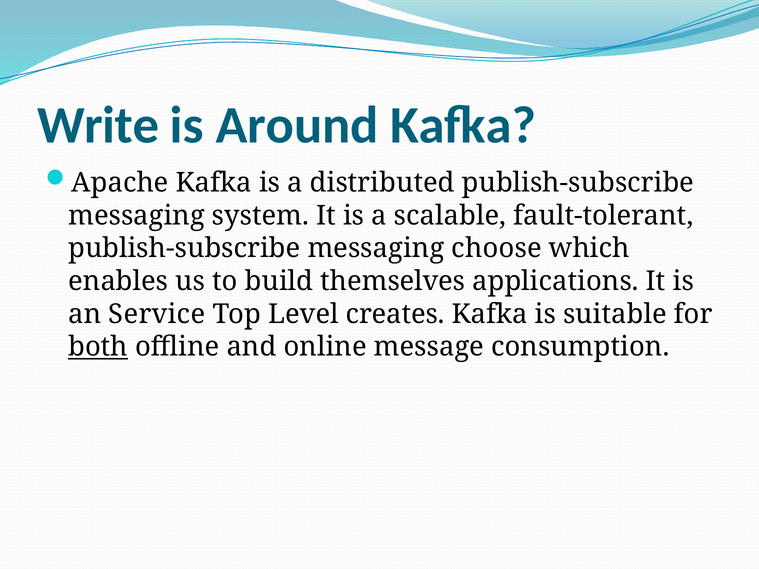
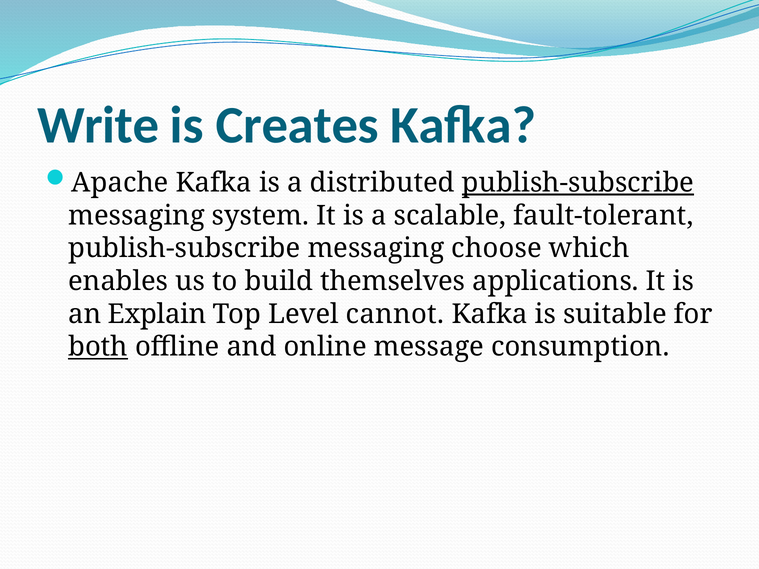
Around: Around -> Creates (297, 125)
publish-subscribe underline: none -> present (578, 183)
Service: Service -> Explain (157, 314)
creates: creates -> cannot (395, 314)
